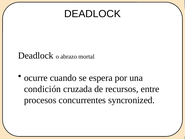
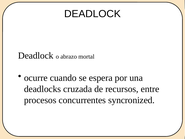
condición: condición -> deadlocks (42, 89)
